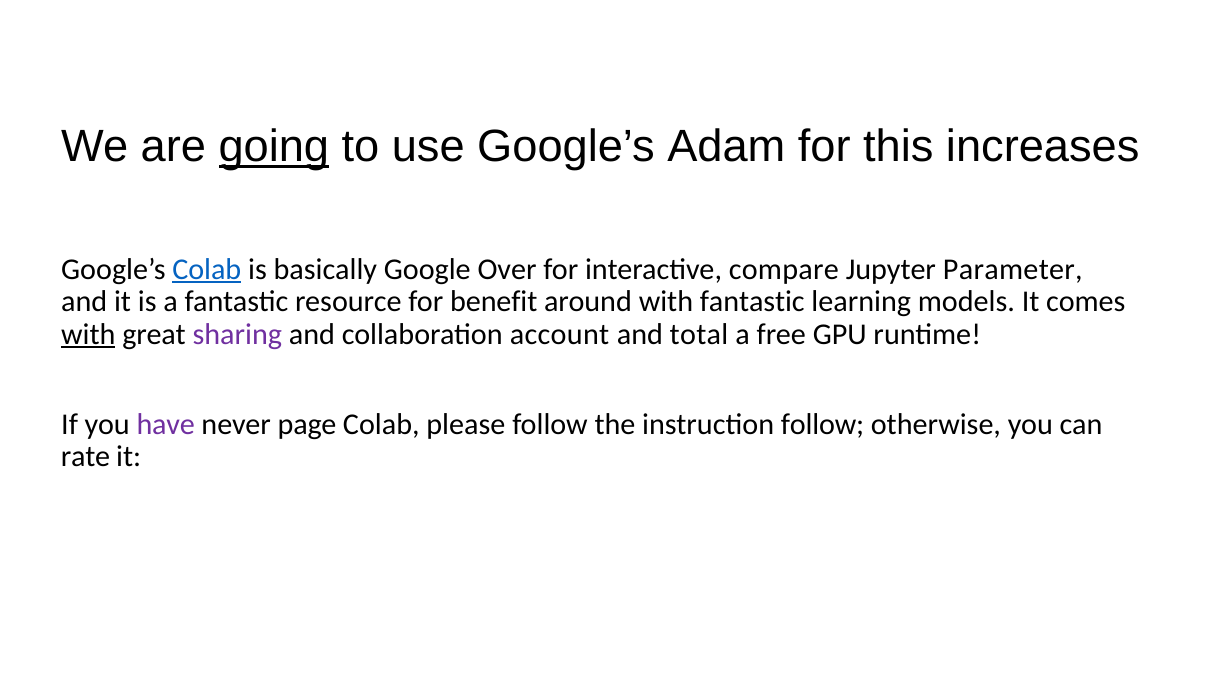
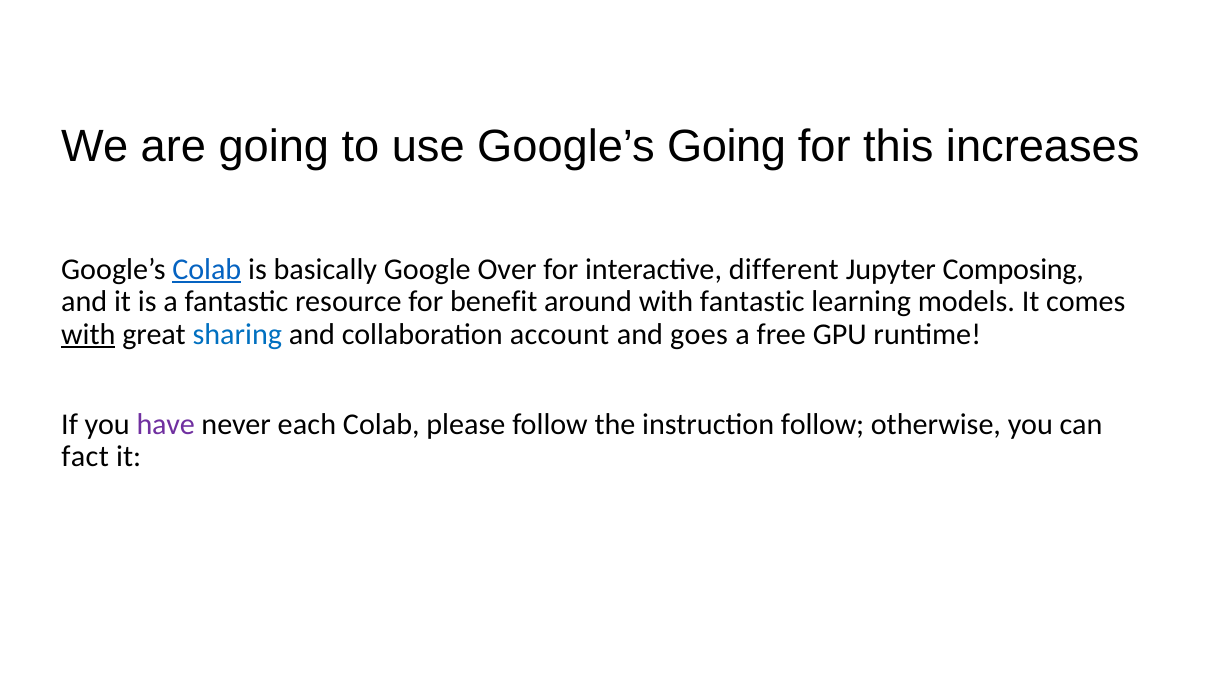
going underline: present -> none (274, 147)
Google’s Adam: Adam -> Going (727, 147)
compare: compare -> different (784, 269)
Parameter: Parameter -> Composing (1013, 269)
sharing colour: purple -> blue (237, 334)
total: total -> goes (699, 334)
page: page -> each (307, 425)
rate: rate -> fact (85, 457)
